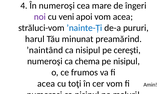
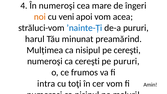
noi colour: purple -> orange (40, 17)
ʼnaintând: ʼnaintând -> Mulțimea (45, 50)
ca chema: chema -> cereşti (87, 61)
pe nisipul: nisipul -> pururi (126, 61)
acea: acea -> intra (46, 84)
